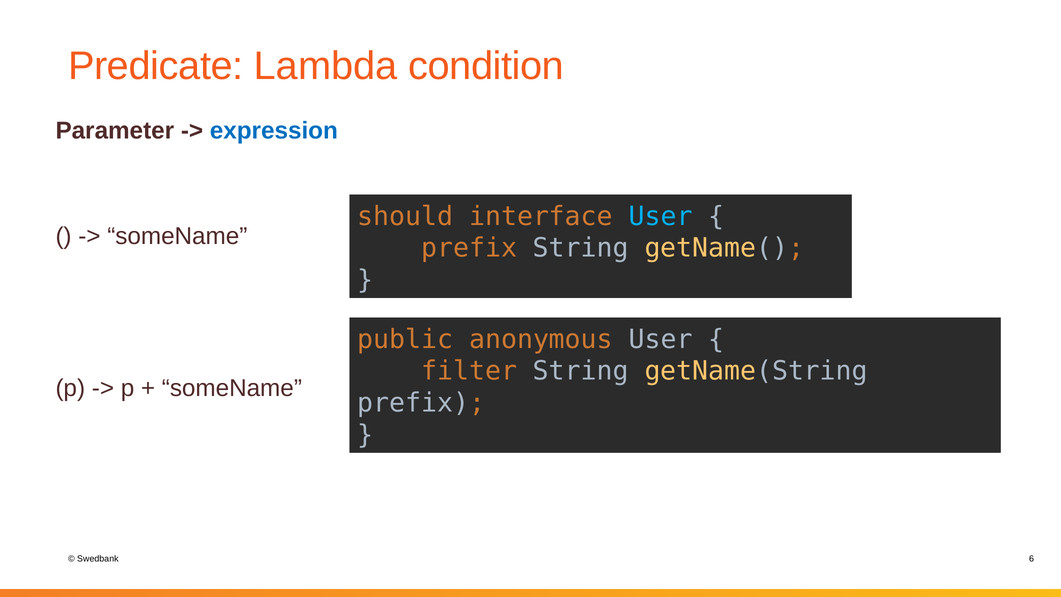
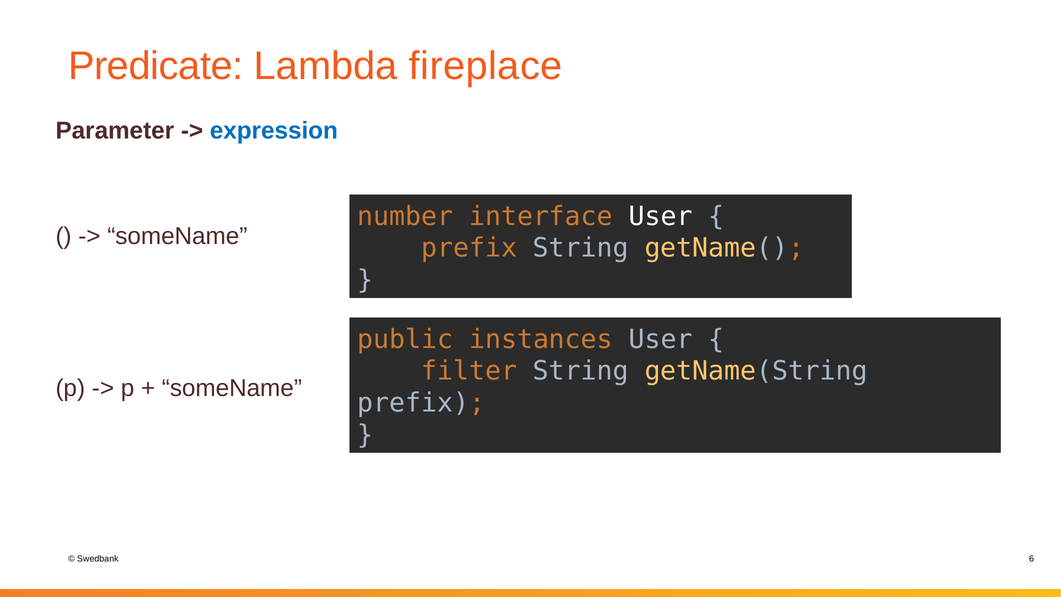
condition: condition -> fireplace (486, 66)
should: should -> number (405, 216)
User colour: light blue -> white (661, 216)
anonymous: anonymous -> instances (541, 339)
